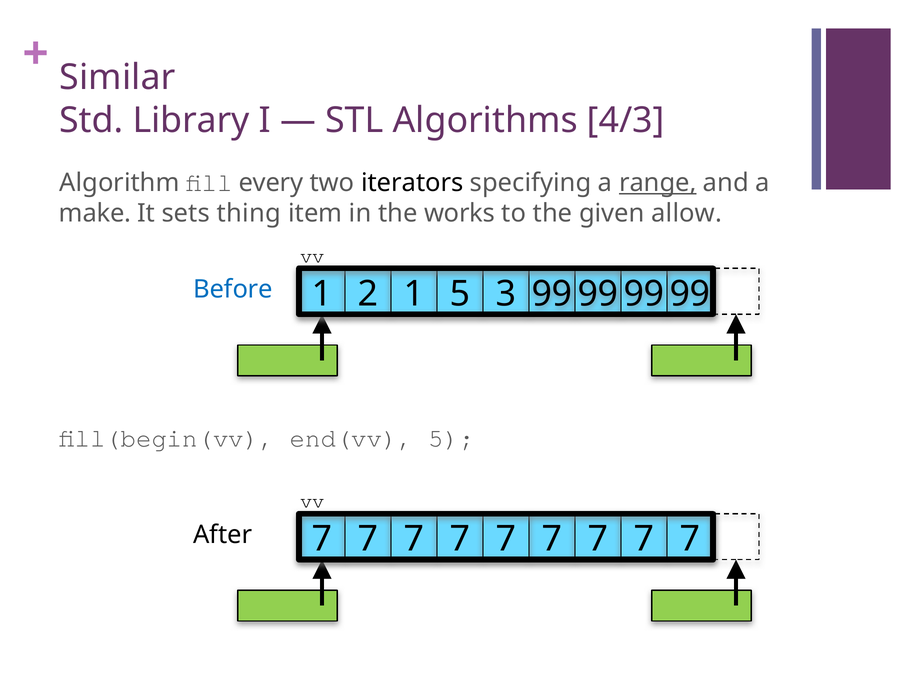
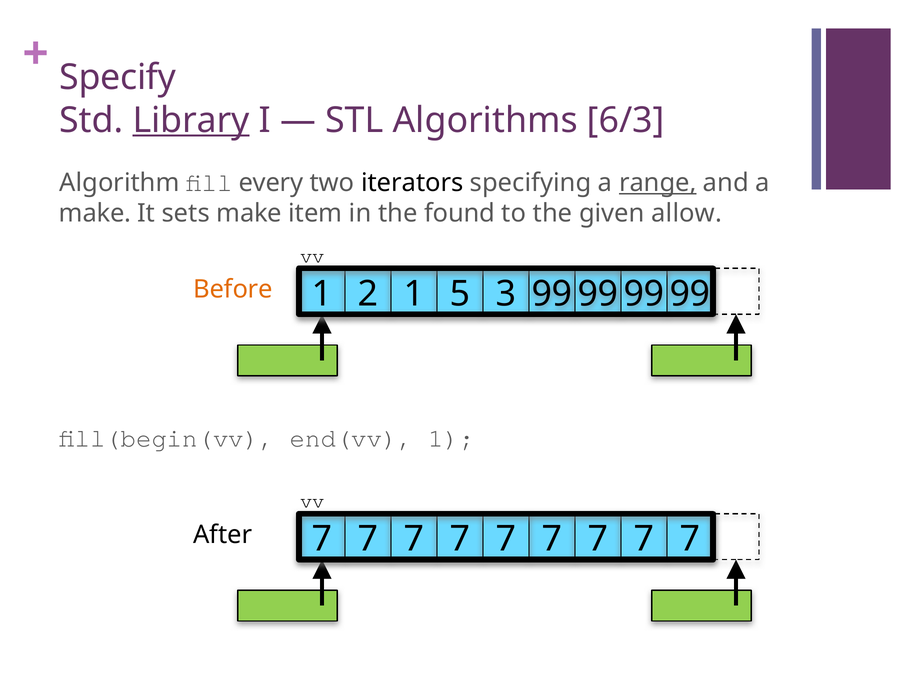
Similar: Similar -> Specify (118, 77)
Library underline: none -> present (191, 120)
4/3: 4/3 -> 6/3 (626, 120)
sets thing: thing -> make (249, 213)
works: works -> found (460, 213)
Before colour: blue -> orange (233, 290)
end(vv 5: 5 -> 1 (451, 438)
